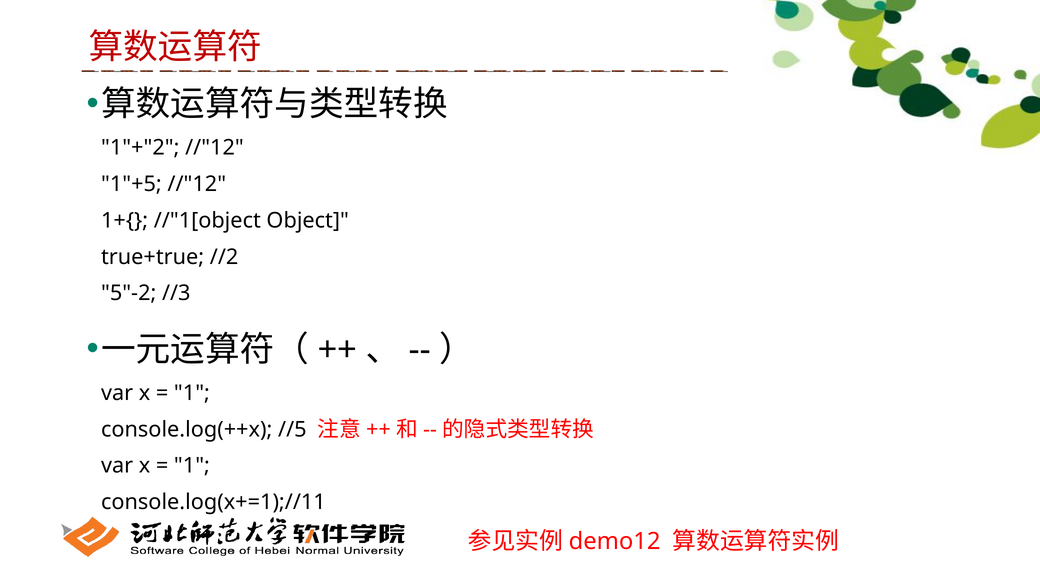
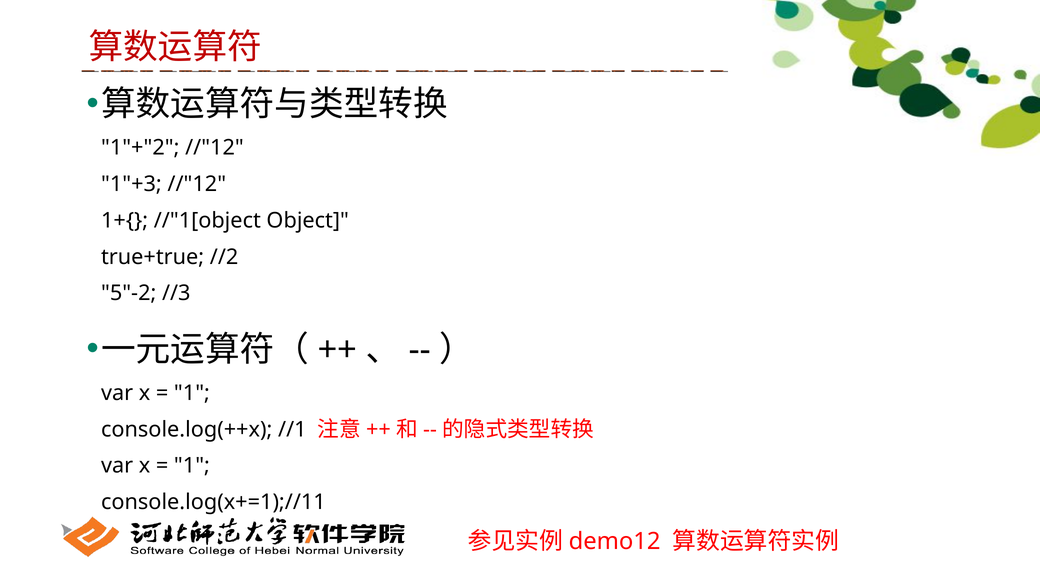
1"+5: 1"+5 -> 1"+3 (131, 184)
//5: //5 -> //1 (292, 429)
